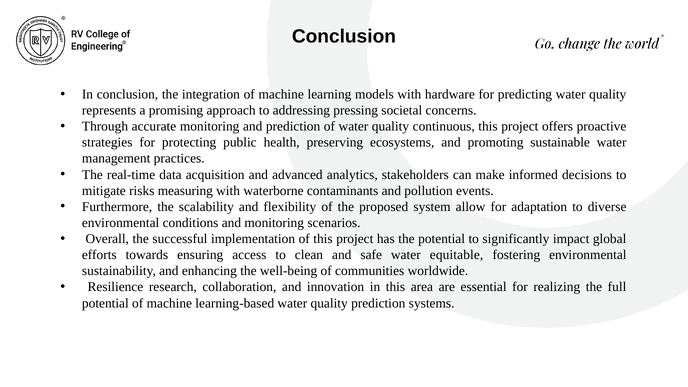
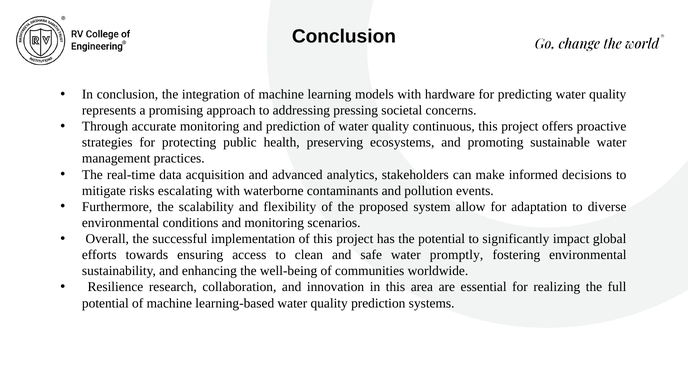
measuring: measuring -> escalating (185, 191)
equitable: equitable -> promptly (457, 255)
